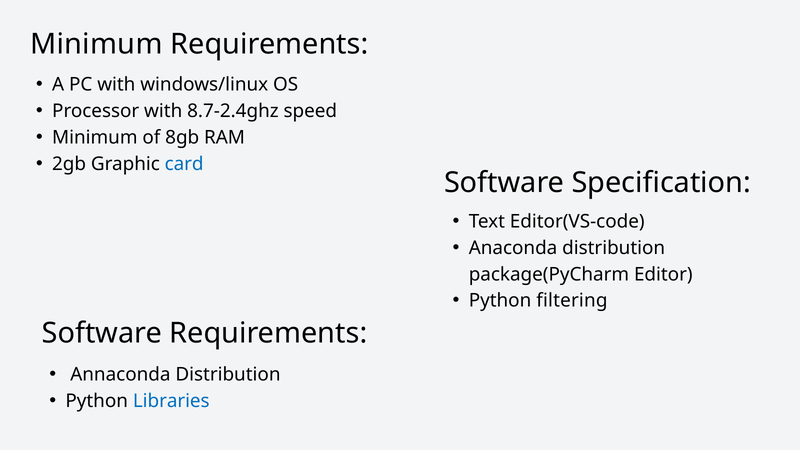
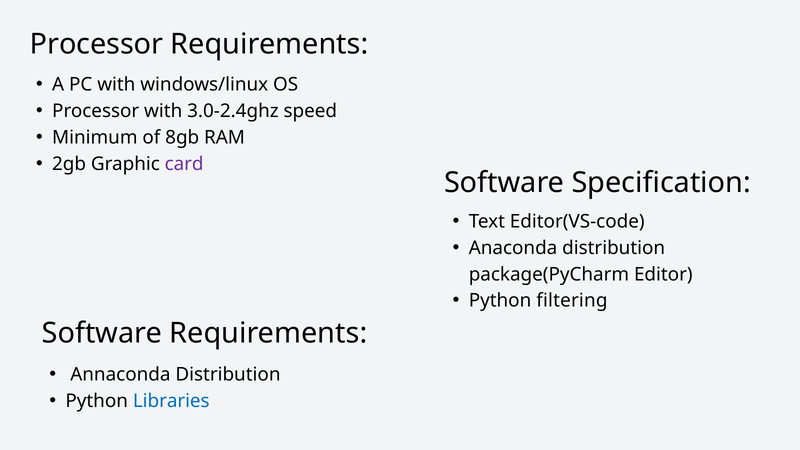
Minimum: Minimum -> Processor (97, 44)
8.7-2.4ghz: 8.7-2.4ghz -> 3.0-2.4ghz (233, 111)
card colour: blue -> purple (184, 164)
